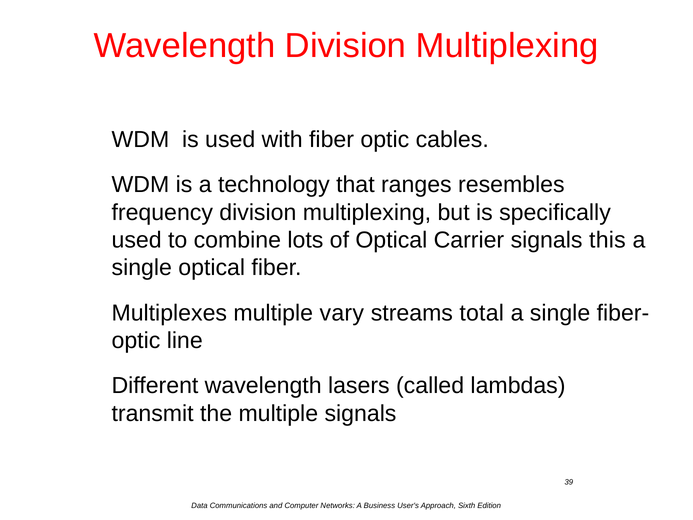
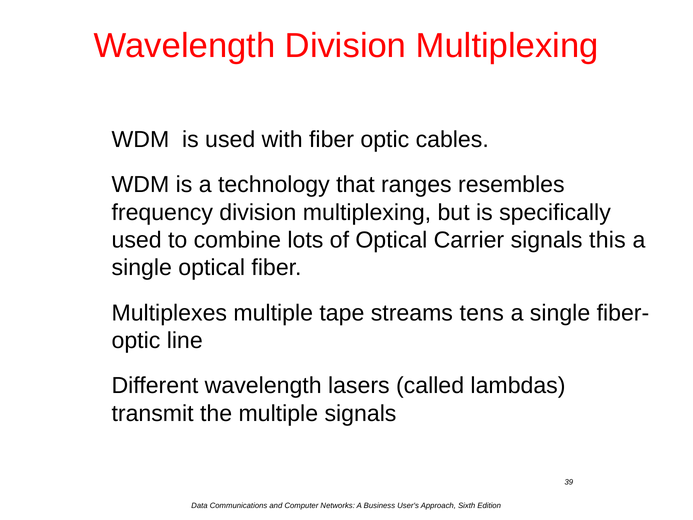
vary: vary -> tape (342, 313)
total: total -> tens (482, 313)
